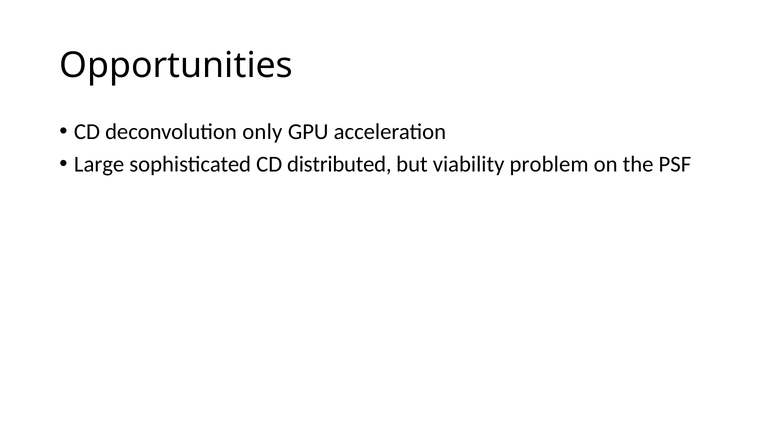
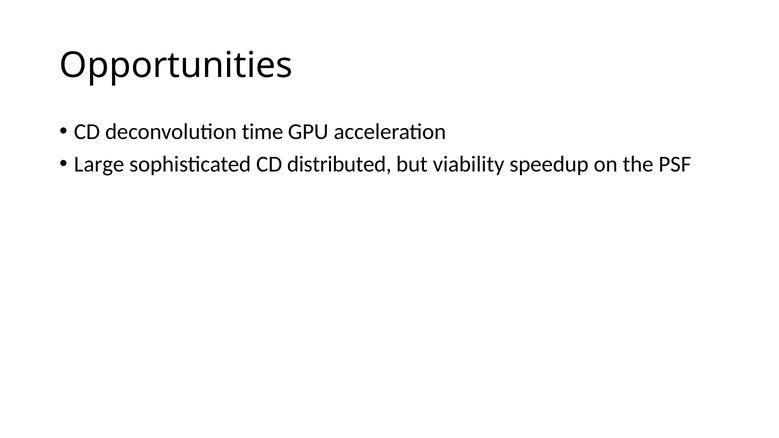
only: only -> time (263, 132)
problem: problem -> speedup (549, 164)
